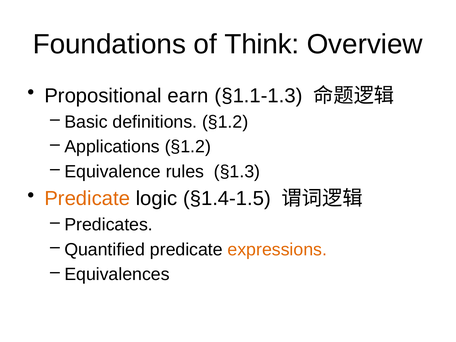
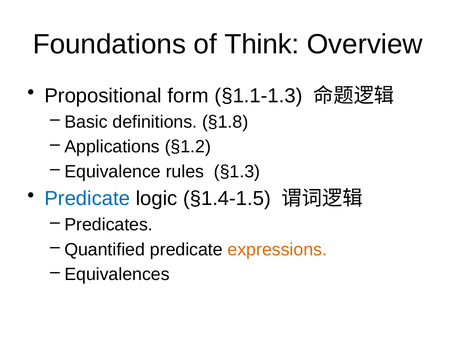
earn: earn -> form (188, 96)
definitions §1.2: §1.2 -> §1.8 (225, 122)
Predicate colour: orange -> blue (87, 199)
